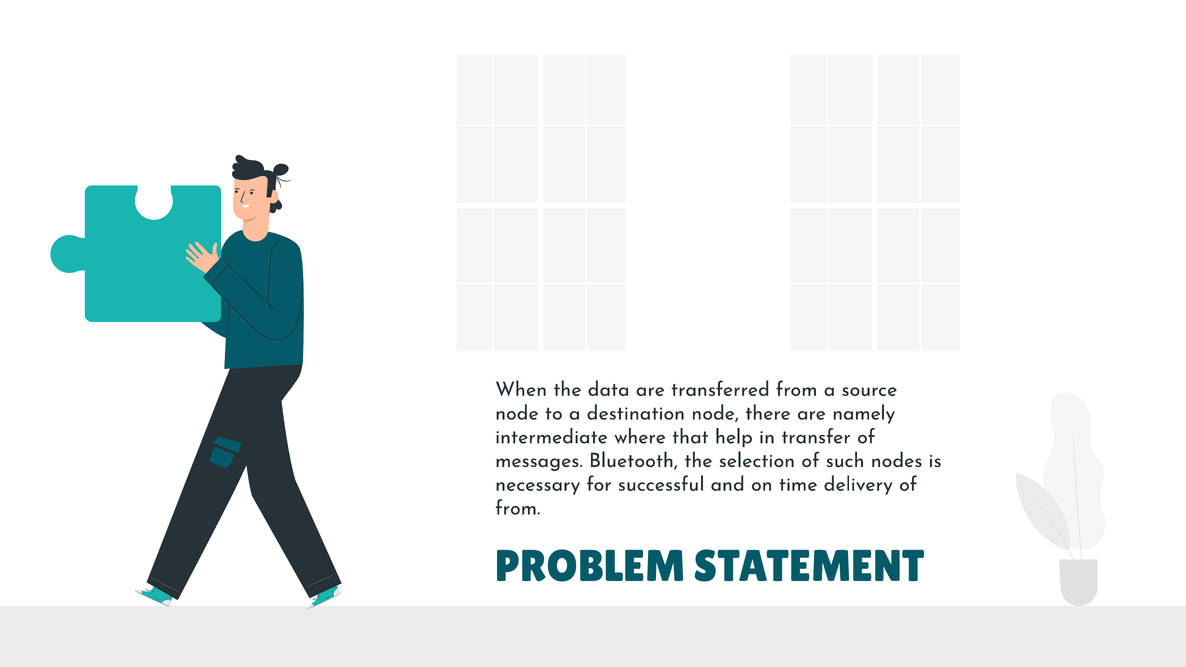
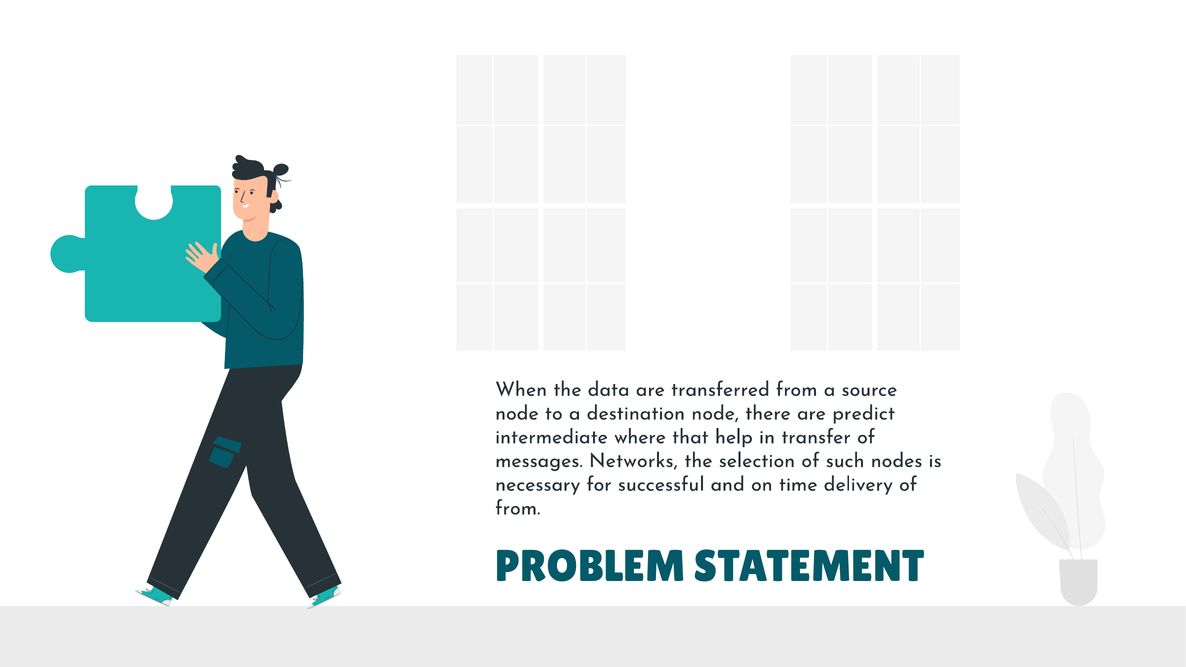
namely: namely -> predict (864, 413)
Bluetooth: Bluetooth -> Networks (633, 461)
